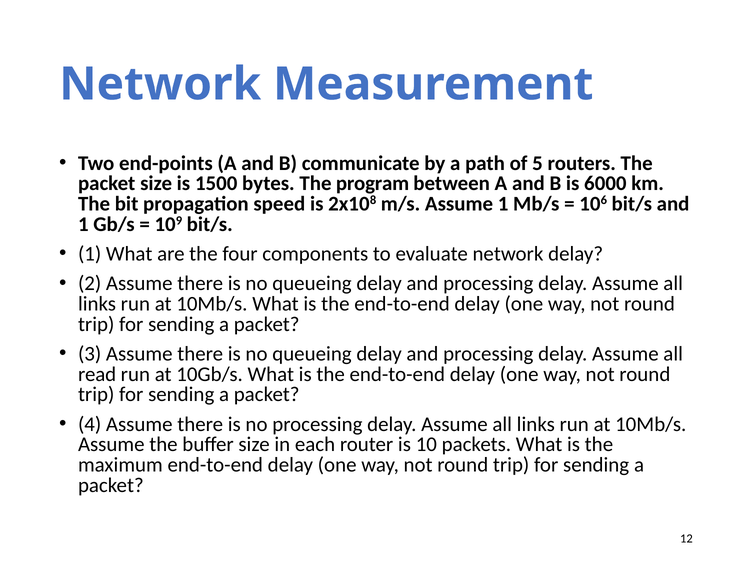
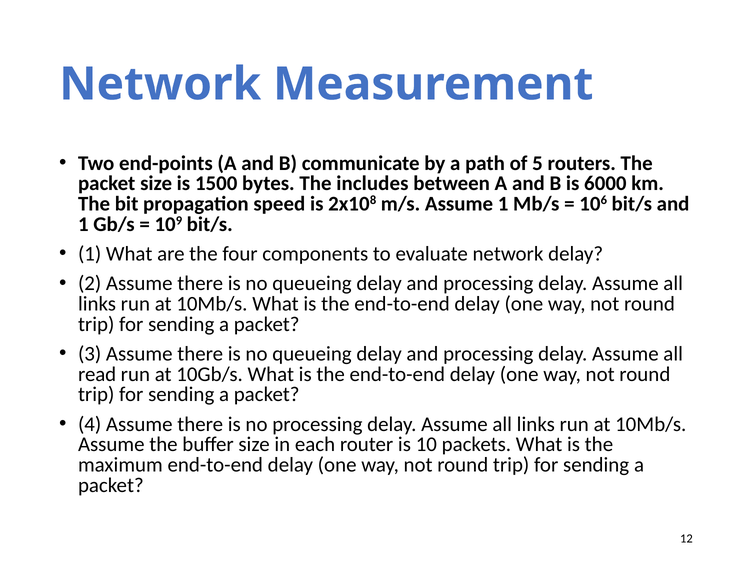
program: program -> includes (372, 184)
